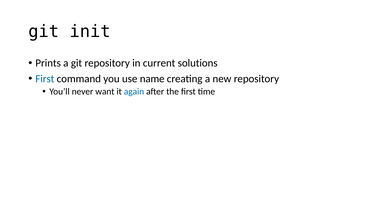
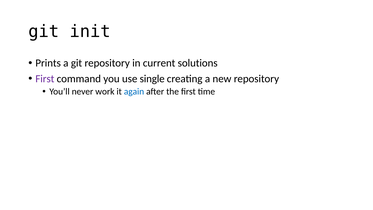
First colour: blue -> purple (45, 79)
name: name -> single (152, 79)
want: want -> work (105, 92)
